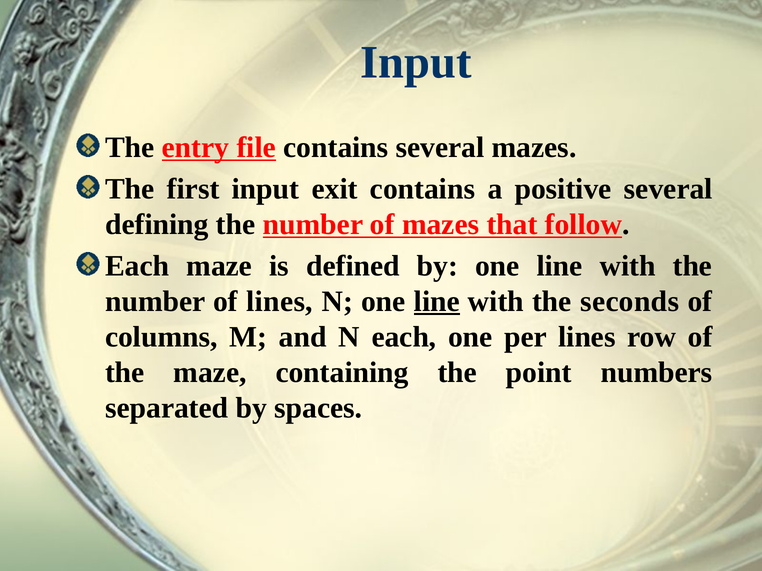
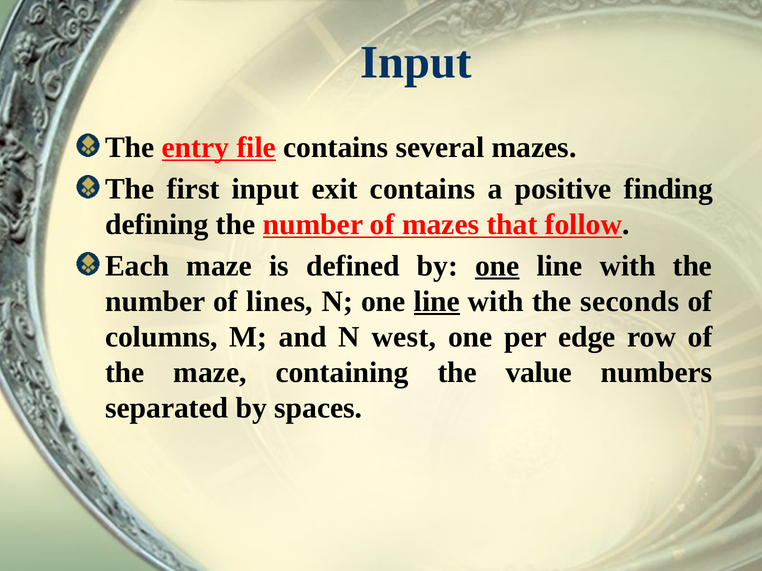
positive several: several -> finding (668, 189)
one underline: none -> present (497, 266)
N each: each -> west (404, 337)
per lines: lines -> edge (587, 337)
point: point -> value (539, 373)
